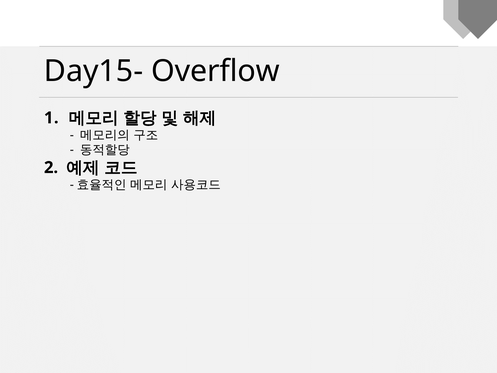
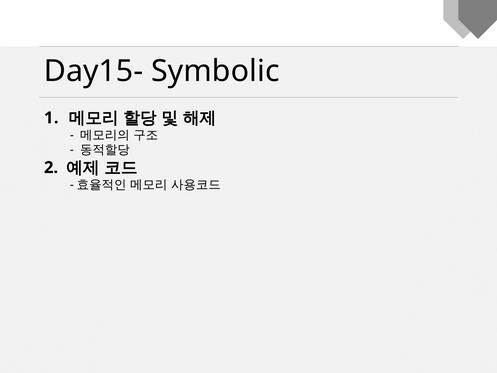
Overflow: Overflow -> Symbolic (215, 71)
